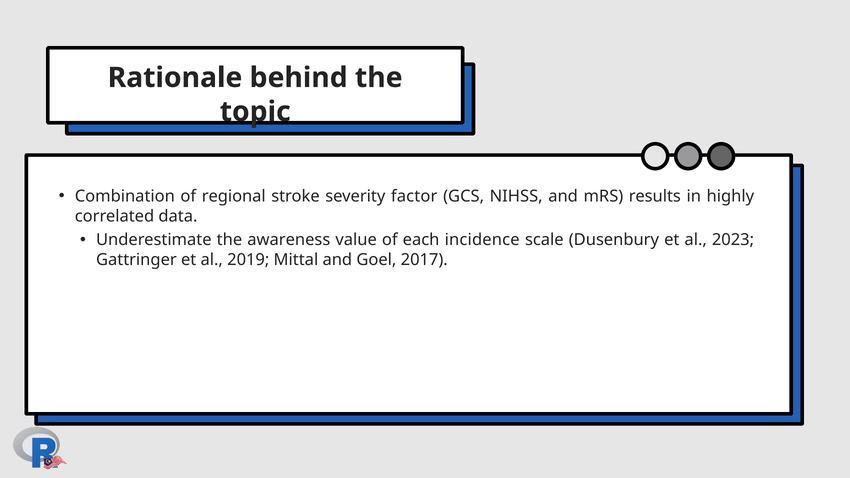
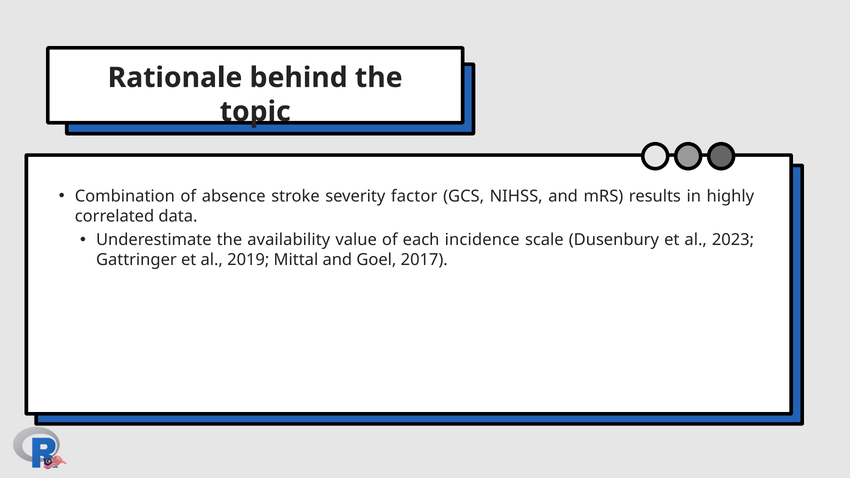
regional: regional -> absence (234, 196)
awareness: awareness -> availability (289, 240)
